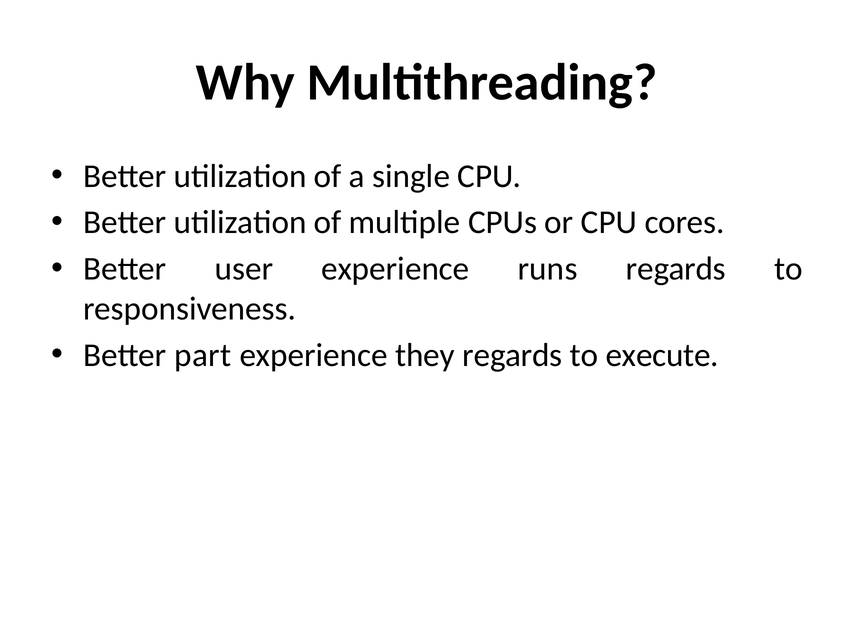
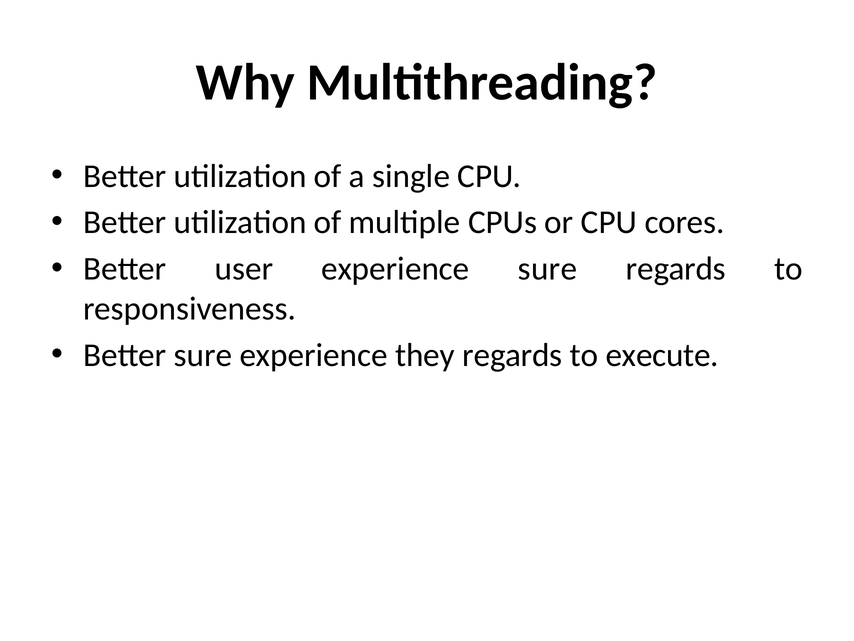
experience runs: runs -> sure (548, 269)
Better part: part -> sure (203, 355)
